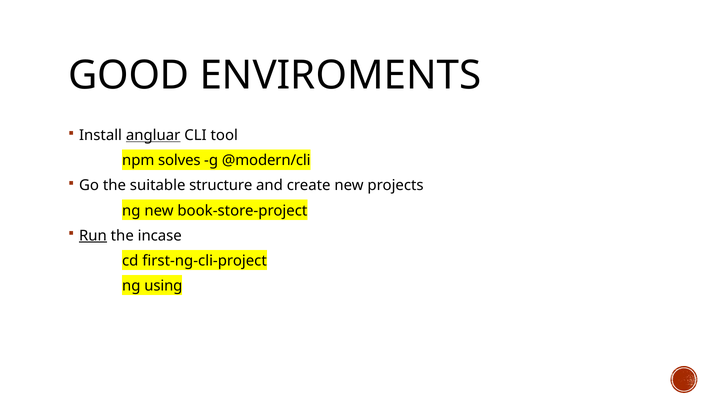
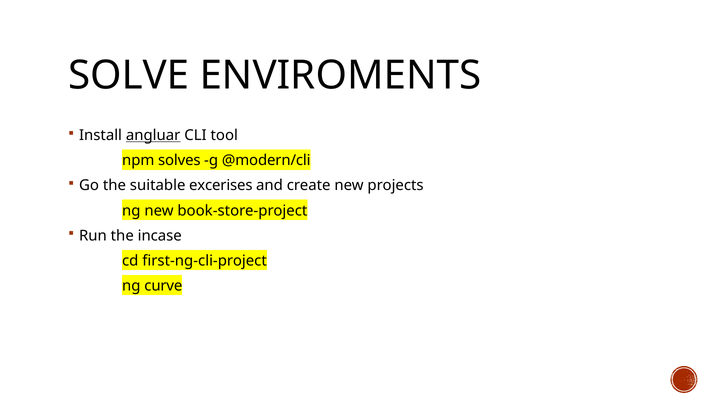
GOOD: GOOD -> SOLVE (129, 76)
structure: structure -> excerises (221, 186)
Run underline: present -> none (93, 236)
using: using -> curve (163, 286)
